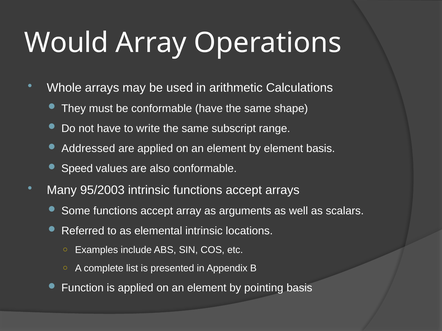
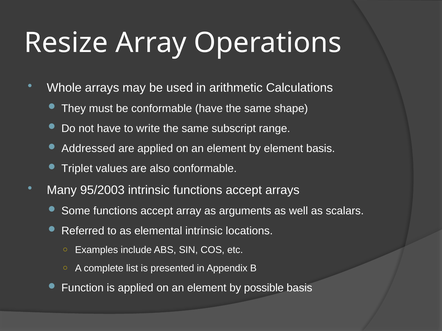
Would: Would -> Resize (66, 43)
Speed: Speed -> Triplet (77, 169)
pointing: pointing -> possible (264, 288)
